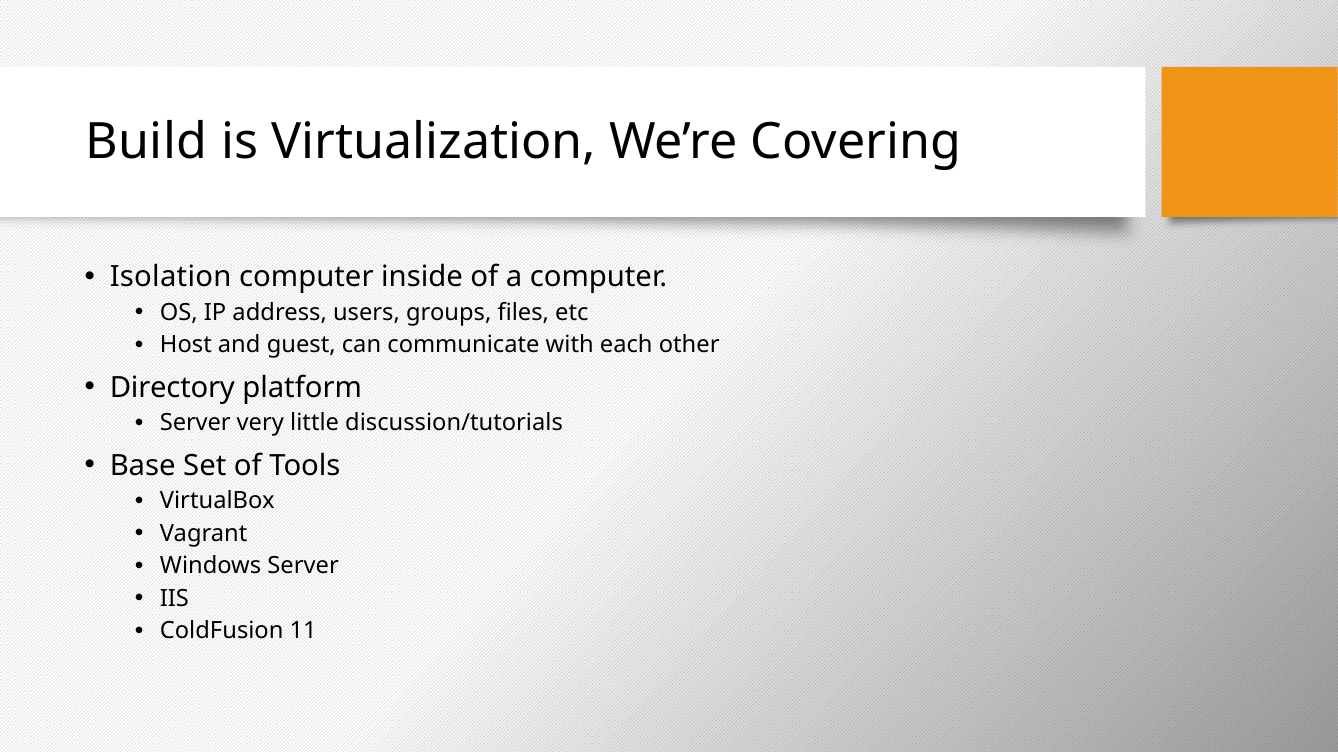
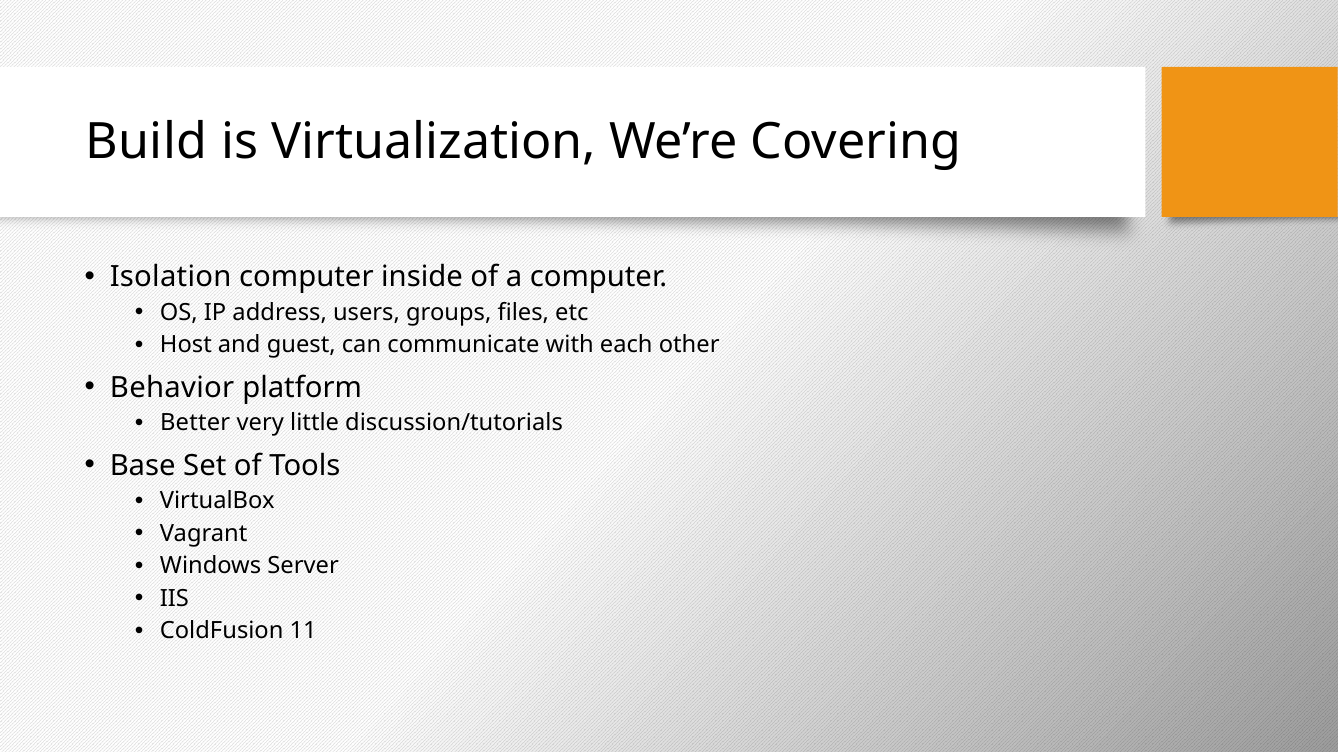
Directory: Directory -> Behavior (172, 388)
Server: Server -> Better (195, 423)
